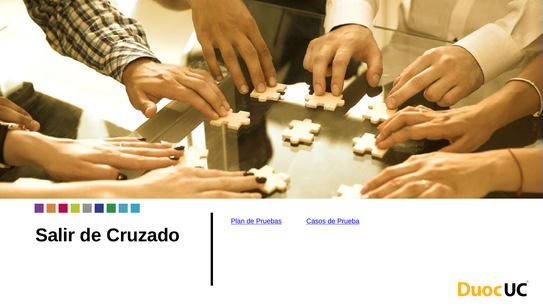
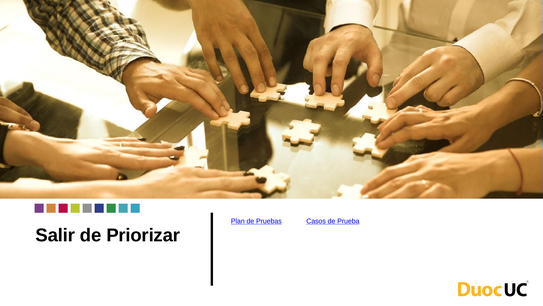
Cruzado: Cruzado -> Priorizar (143, 235)
